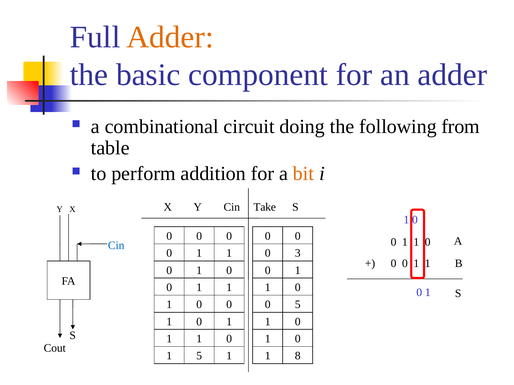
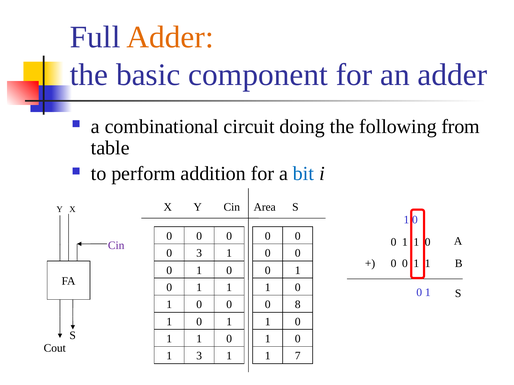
bit colour: orange -> blue (303, 174)
Take: Take -> Area (265, 207)
Cin colour: blue -> purple (116, 246)
1: 1 -> 3 (199, 254)
3: 3 -> 0 (298, 254)
0 5: 5 -> 8 (298, 305)
1 5: 5 -> 3 (199, 356)
8: 8 -> 7 (298, 356)
